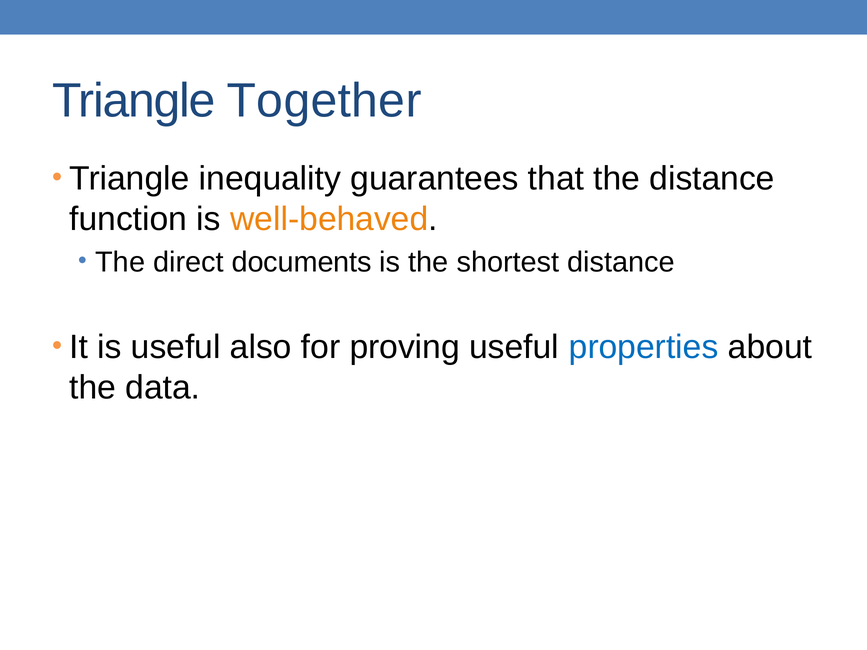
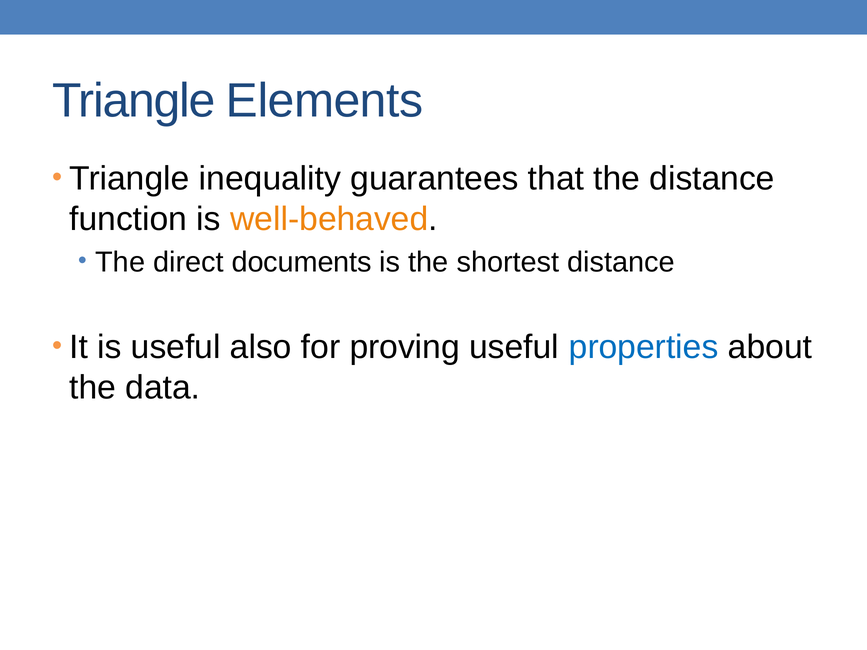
Together: Together -> Elements (325, 101)
